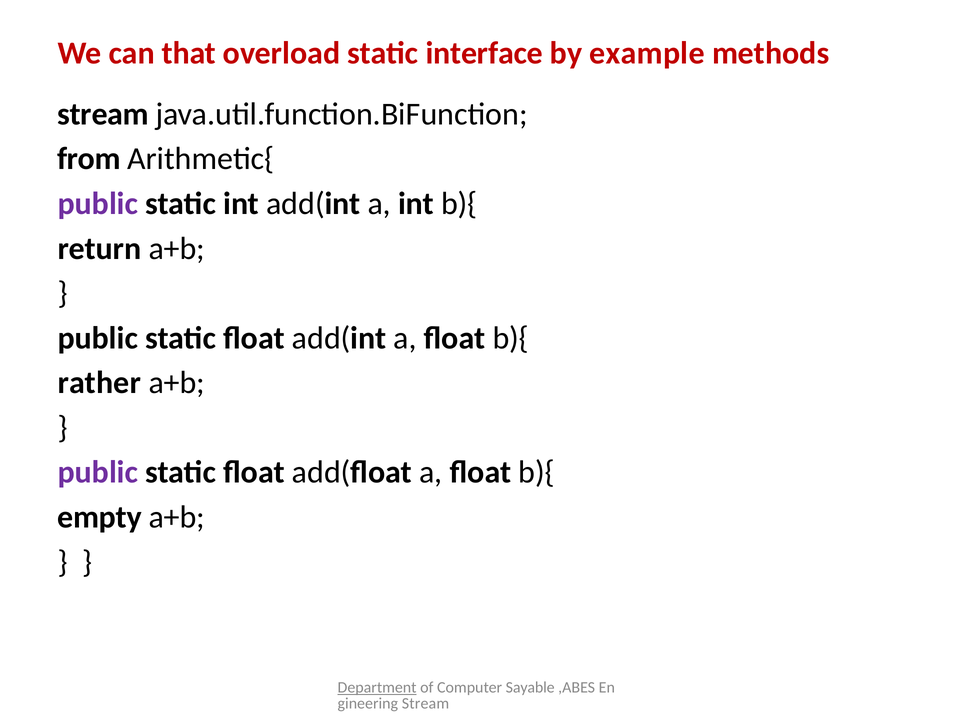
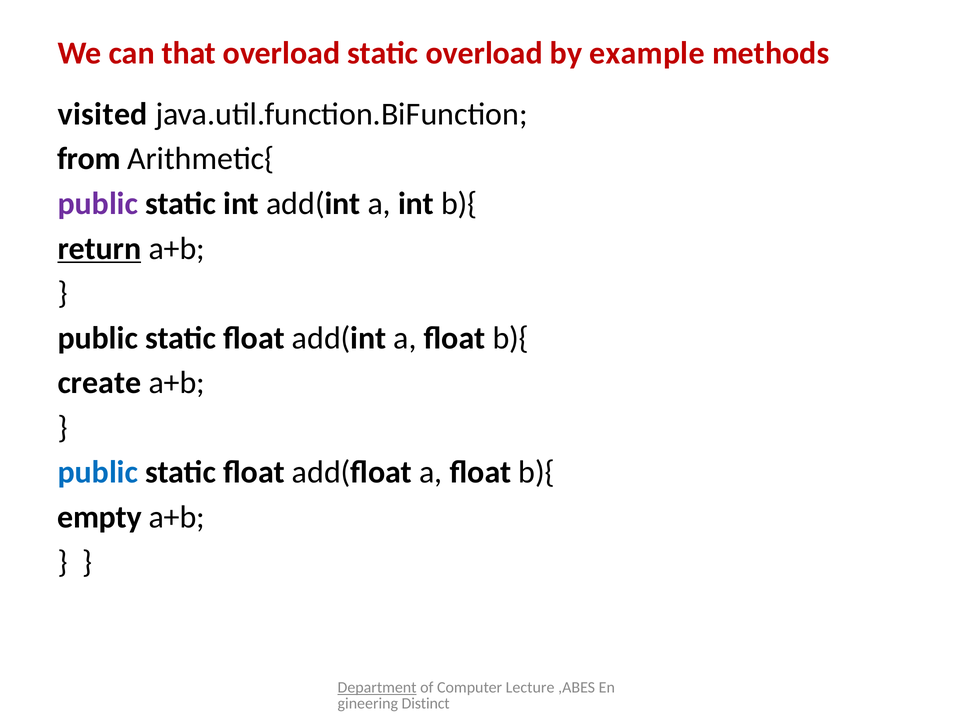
static interface: interface -> overload (484, 53)
stream: stream -> visited (103, 114)
return underline: none -> present (99, 248)
rather: rather -> create (99, 383)
public colour: purple -> blue (98, 472)
Sayable: Sayable -> Lecture (530, 687)
Stream: Stream -> Distinct (426, 703)
